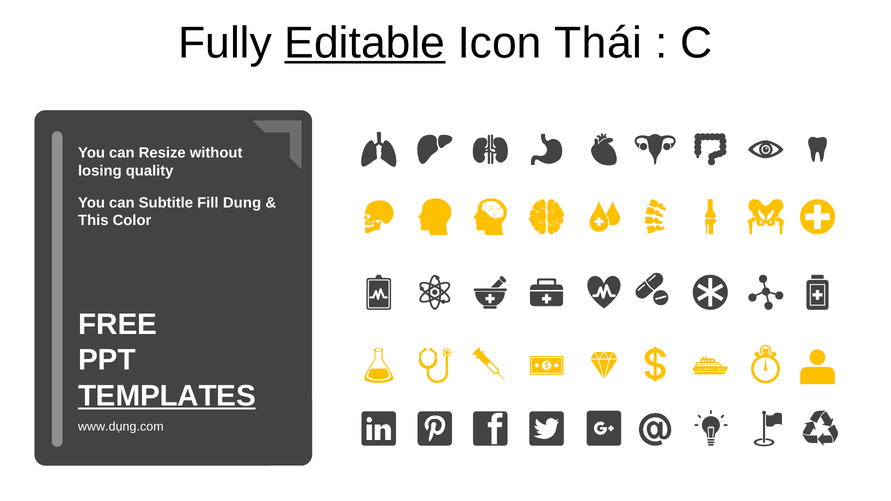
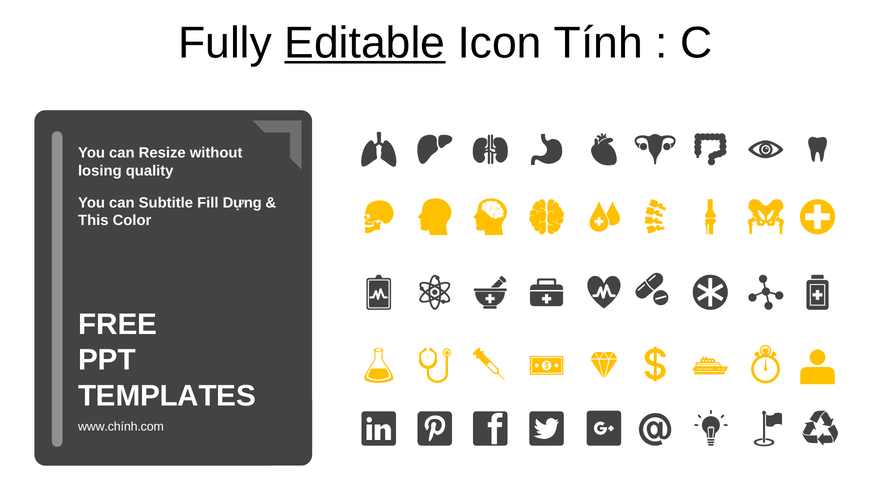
Thái: Thái -> Tính (599, 43)
Dung: Dung -> Dựng (242, 203)
TEMPLATES underline: present -> none (167, 396)
www.dụng.com: www.dụng.com -> www.chính.com (121, 427)
